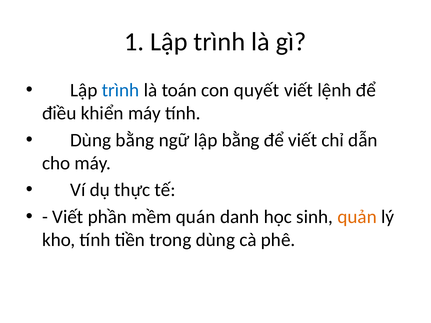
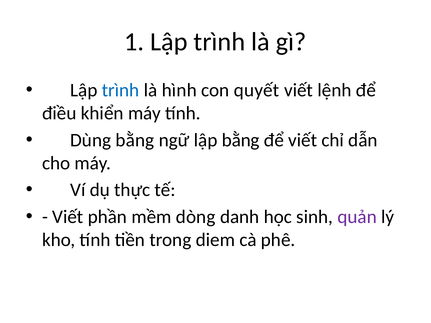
toán: toán -> hình (179, 90)
quán: quán -> dòng (196, 217)
quản colour: orange -> purple (357, 217)
dùng: dùng -> diem (215, 240)
